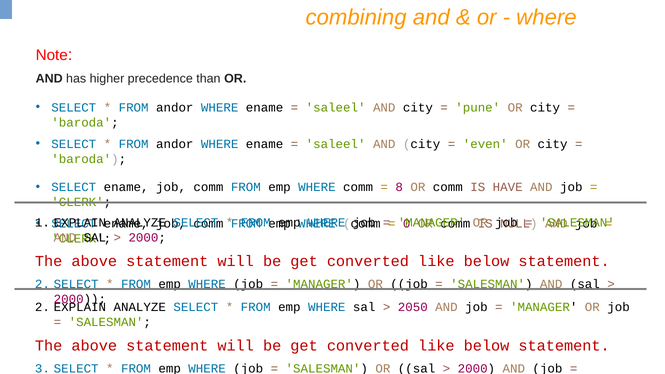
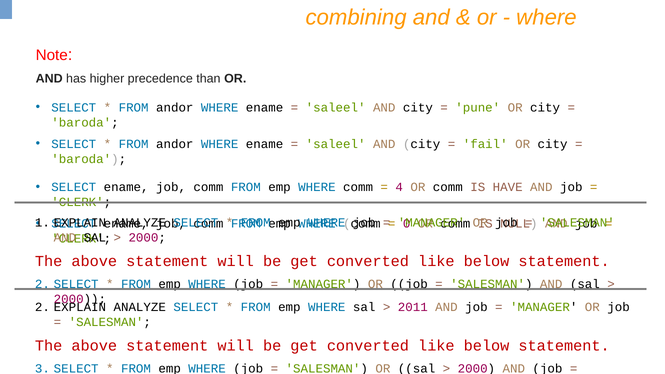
even: even -> fail (485, 144)
8: 8 -> 4 (399, 187)
2050: 2050 -> 2011 (413, 307)
